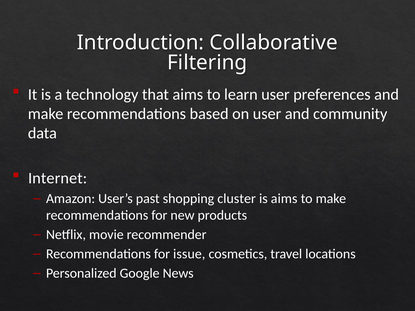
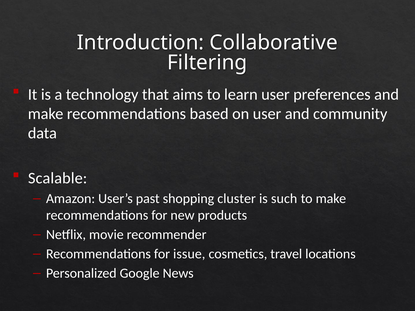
Internet: Internet -> Scalable (58, 178)
is aims: aims -> such (284, 199)
